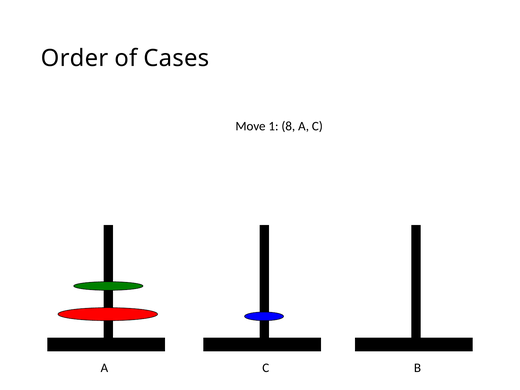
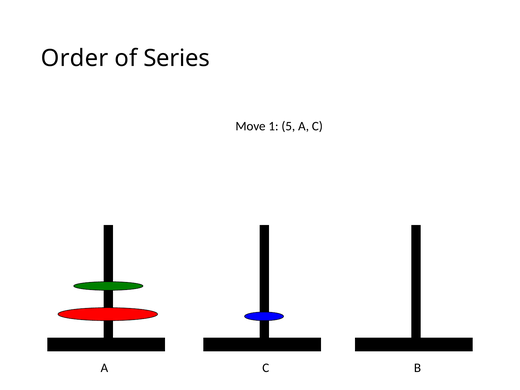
Cases: Cases -> Series (177, 58)
8: 8 -> 5 (288, 126)
